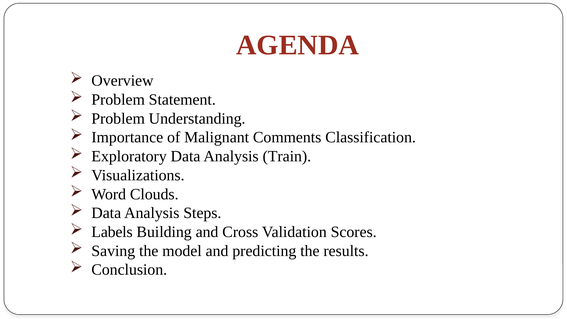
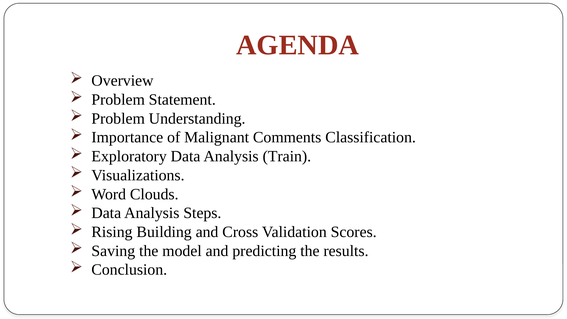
Labels: Labels -> Rising (112, 232)
